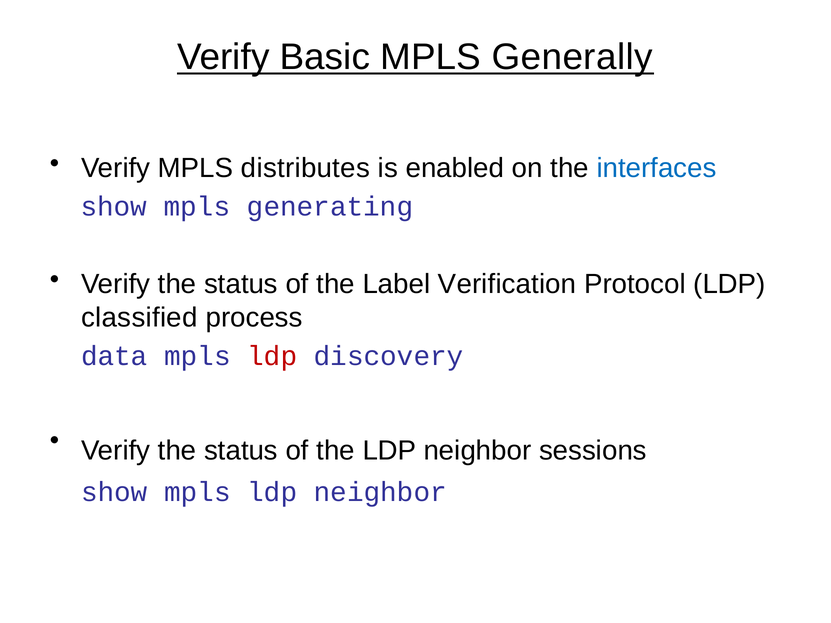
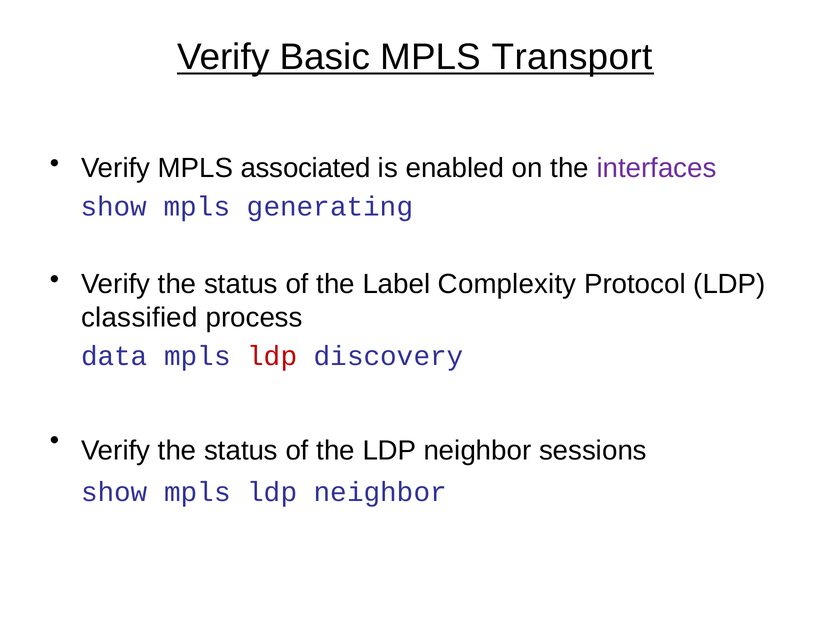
Generally: Generally -> Transport (572, 57)
distributes: distributes -> associated (306, 168)
interfaces colour: blue -> purple (657, 168)
Verification: Verification -> Complexity (507, 284)
